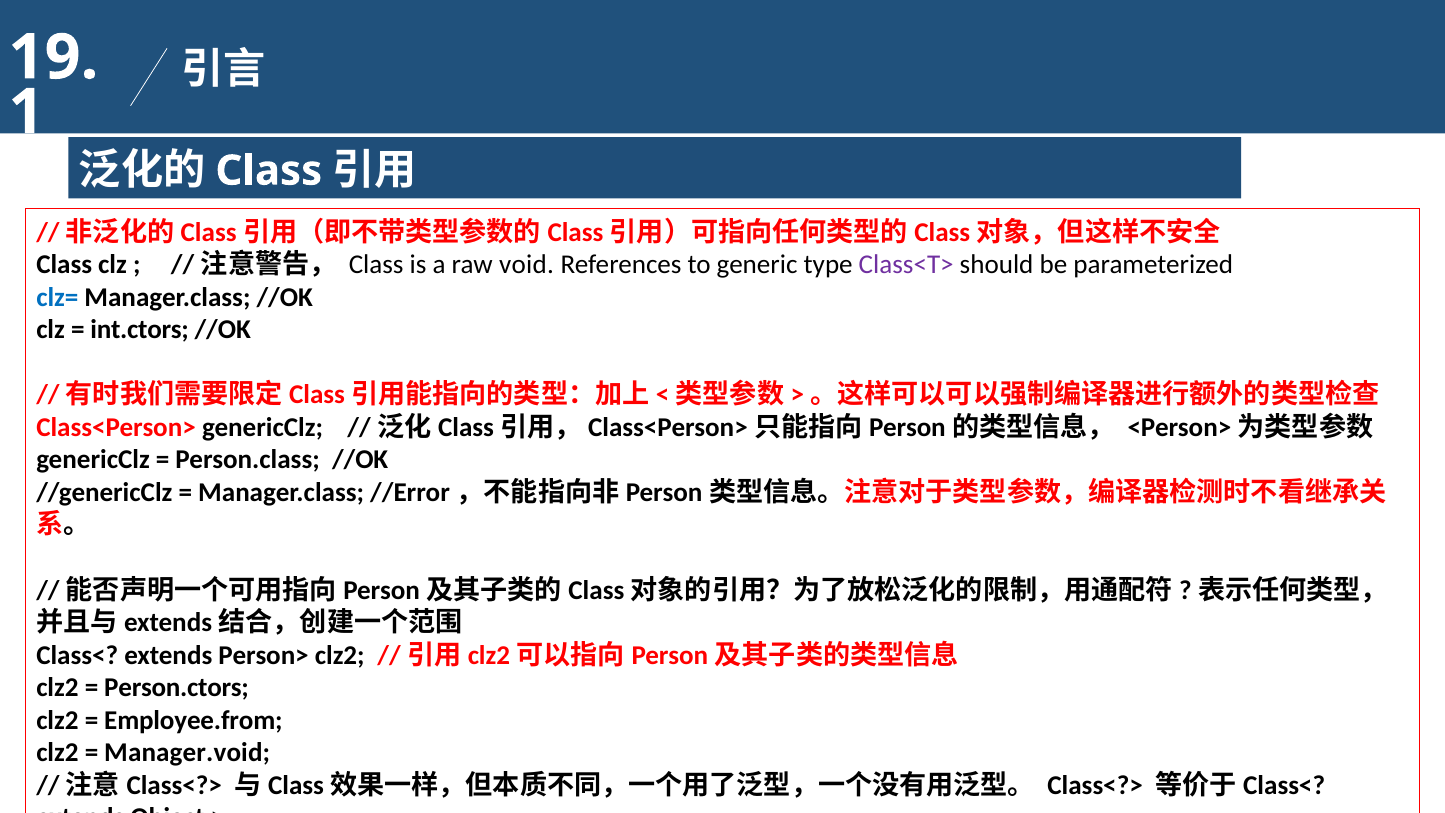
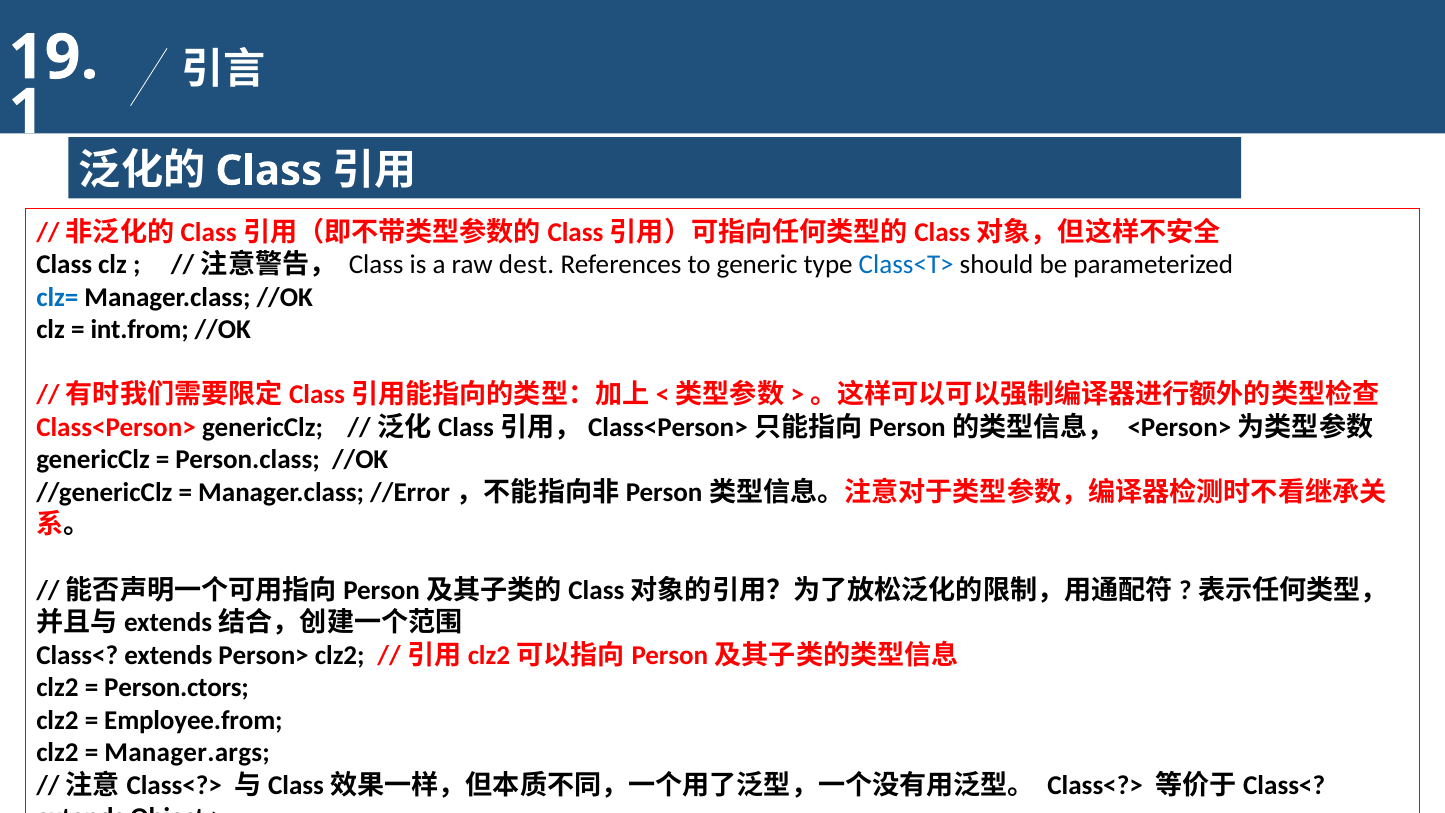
void: void -> dest (527, 265)
Class<T> colour: purple -> blue (906, 265)
int.ctors: int.ctors -> int.from (140, 330)
Manager.void: Manager.void -> Manager.args (187, 752)
